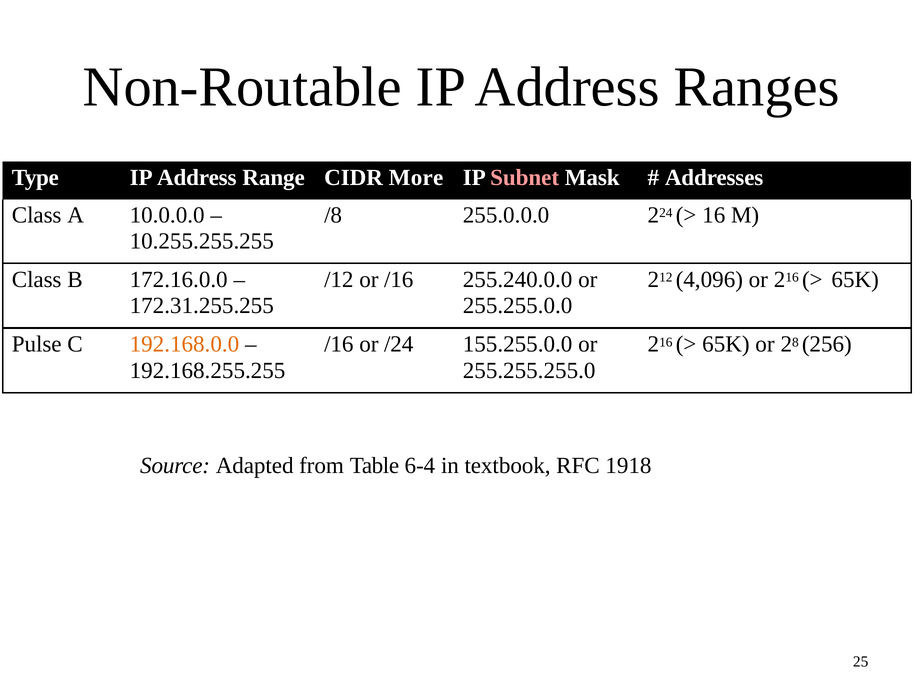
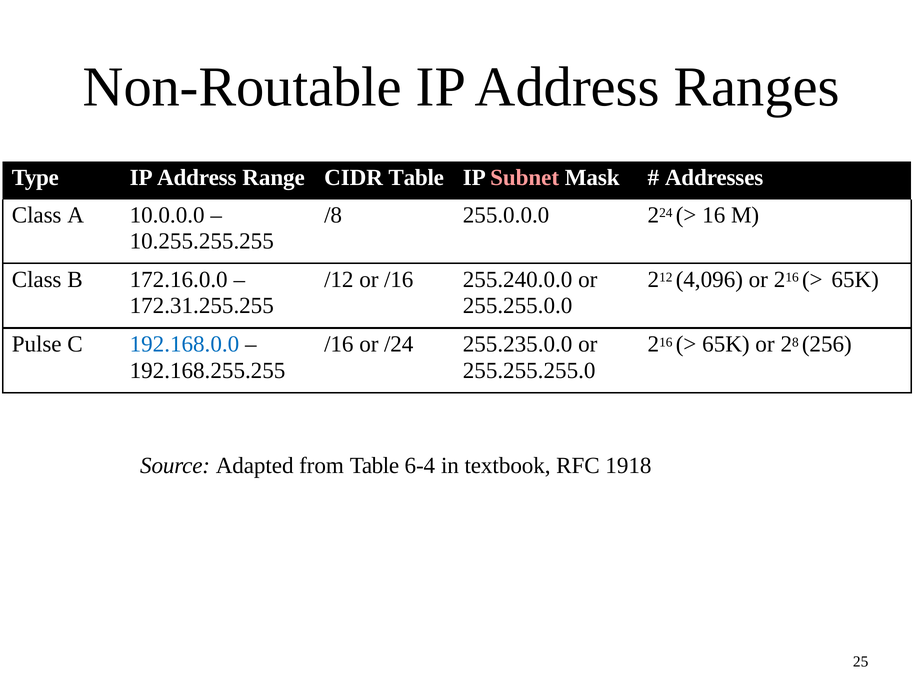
CIDR More: More -> Table (416, 177)
192.168.0.0 colour: orange -> blue (184, 344)
155.255.0.0: 155.255.0.0 -> 255.235.0.0 (518, 344)
